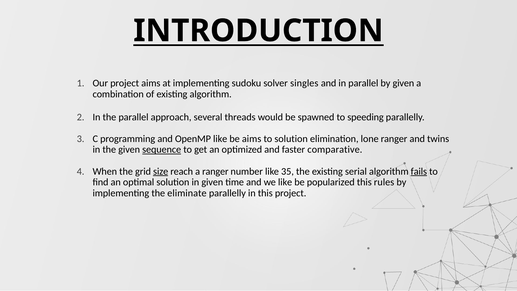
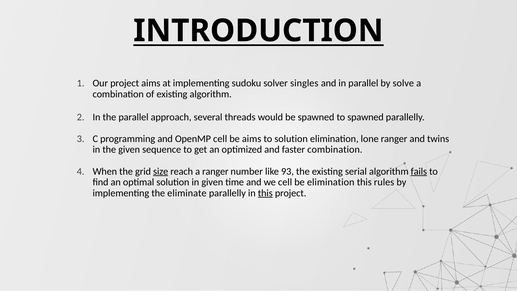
by given: given -> solve (403, 83)
to speeding: speeding -> spawned (366, 117)
OpenMP like: like -> cell (220, 139)
sequence underline: present -> none (162, 150)
faster comparative: comparative -> combination (335, 150)
35: 35 -> 93 (287, 171)
we like: like -> cell (285, 182)
be popularized: popularized -> elimination (331, 182)
this underline: none -> present (265, 193)
